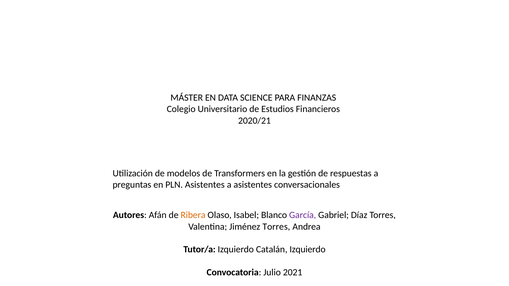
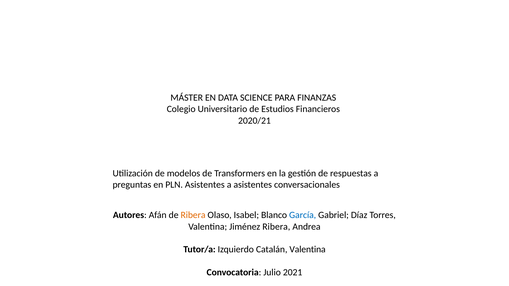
García colour: purple -> blue (303, 215)
Jiménez Torres: Torres -> Ribera (276, 227)
Catalán Izquierdo: Izquierdo -> Valentina (308, 250)
